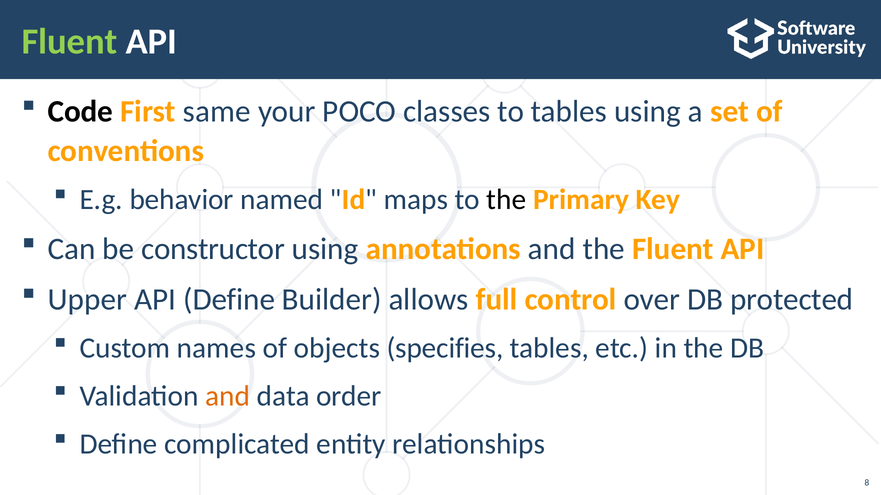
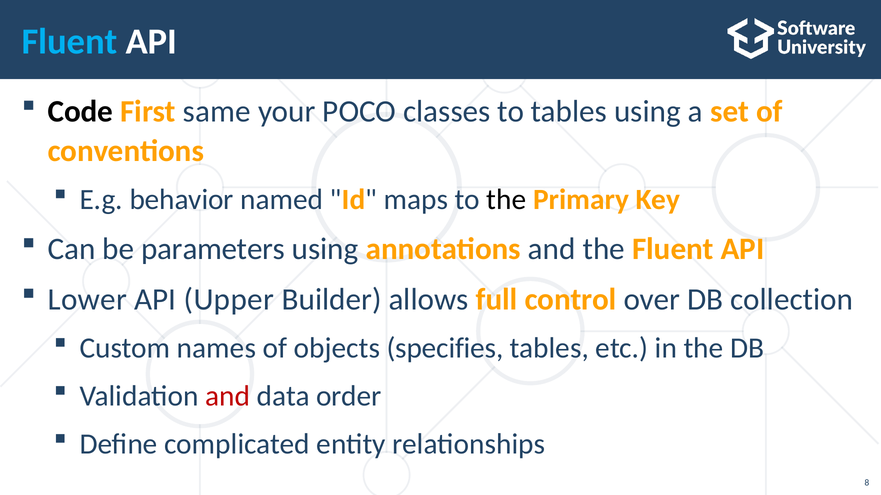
Fluent colour: light green -> light blue (70, 42)
constructor: constructor -> parameters (213, 249)
Upper: Upper -> Lower (87, 300)
API Define: Define -> Upper (229, 300)
protected: protected -> collection (792, 300)
and colour: orange -> red (228, 397)
